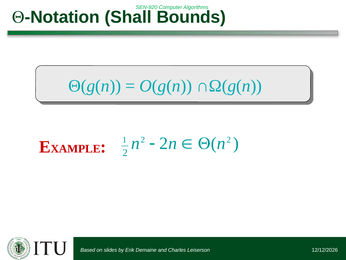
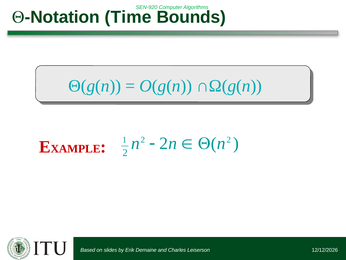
Shall: Shall -> Time (128, 17)
